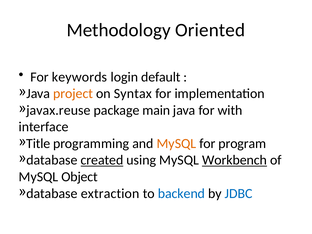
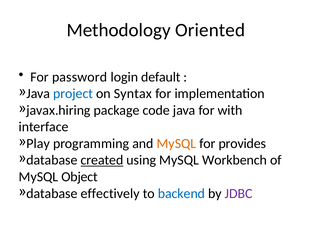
keywords: keywords -> password (80, 77)
project colour: orange -> blue (73, 94)
javax.reuse: javax.reuse -> javax.hiring (58, 110)
main: main -> code (156, 110)
Title: Title -> Play (38, 144)
program: program -> provides (242, 144)
Workbench underline: present -> none (235, 160)
extraction: extraction -> effectively (110, 193)
JDBC colour: blue -> purple (239, 193)
